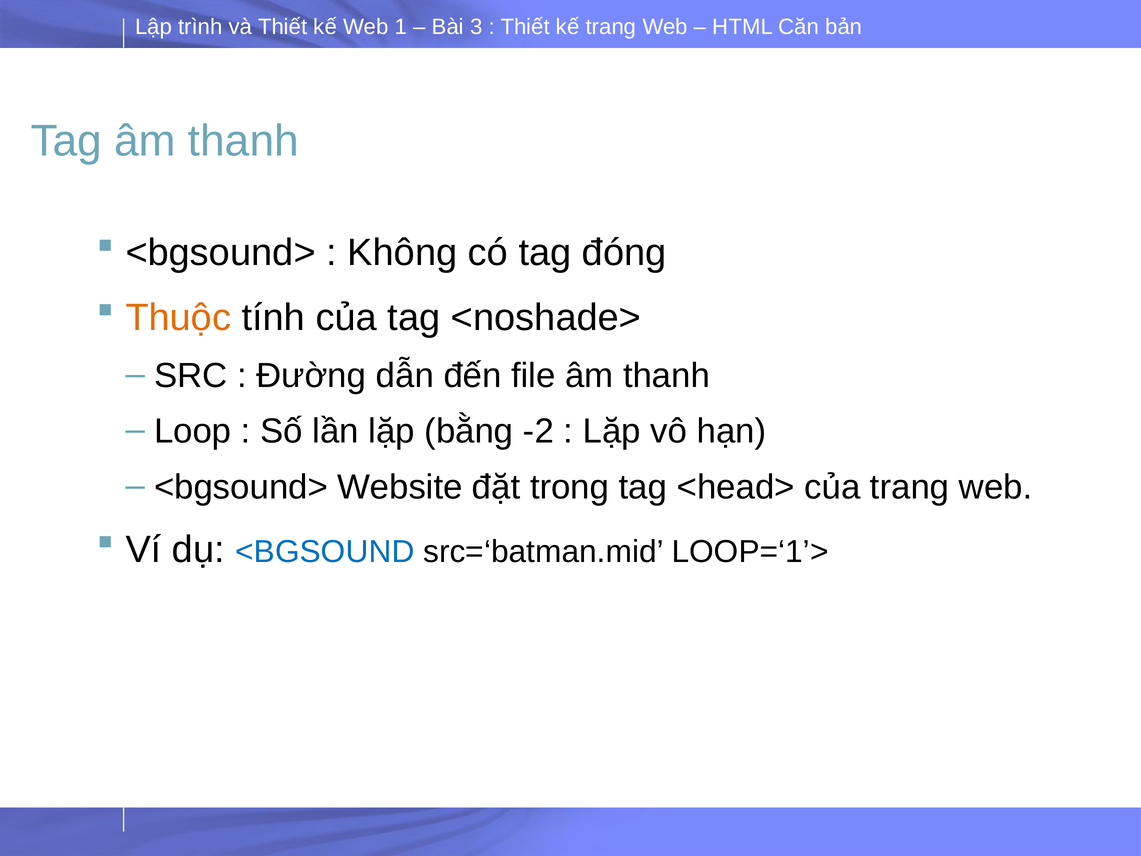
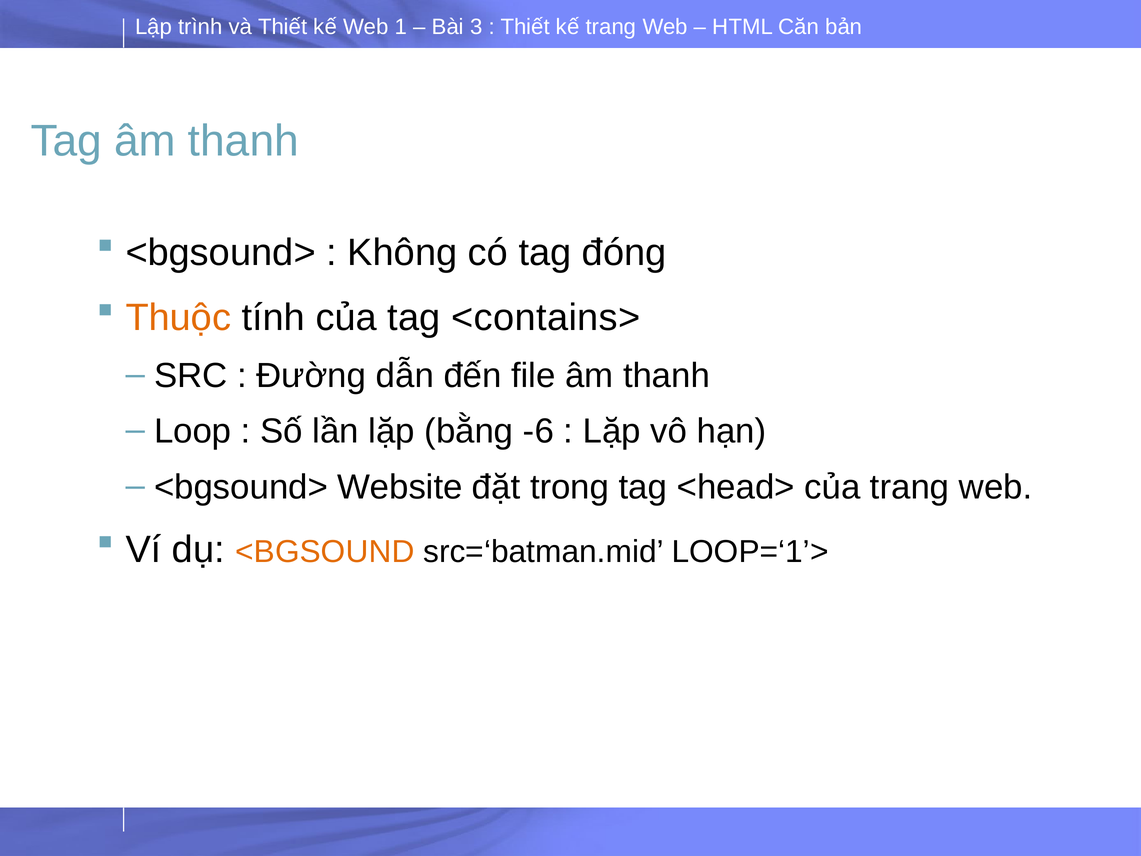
<noshade>: <noshade> -> <contains> (546, 317)
-2: -2 -> -6 (538, 431)
<BGSOUND colour: blue -> orange (325, 551)
